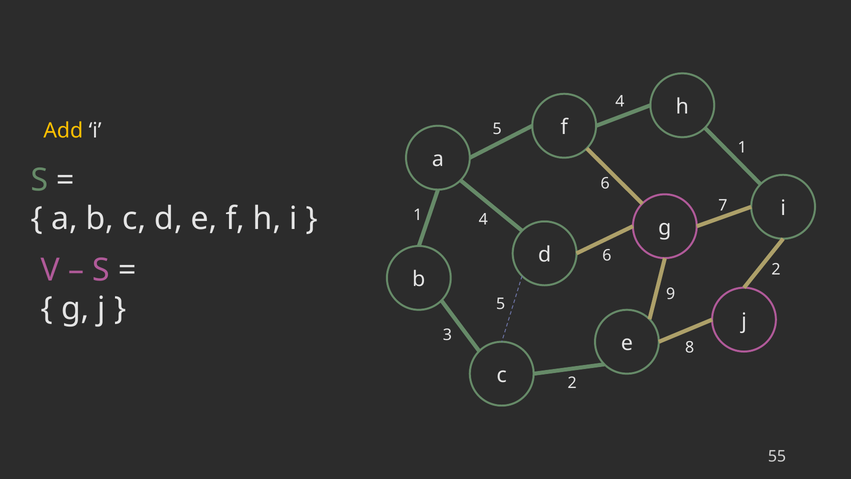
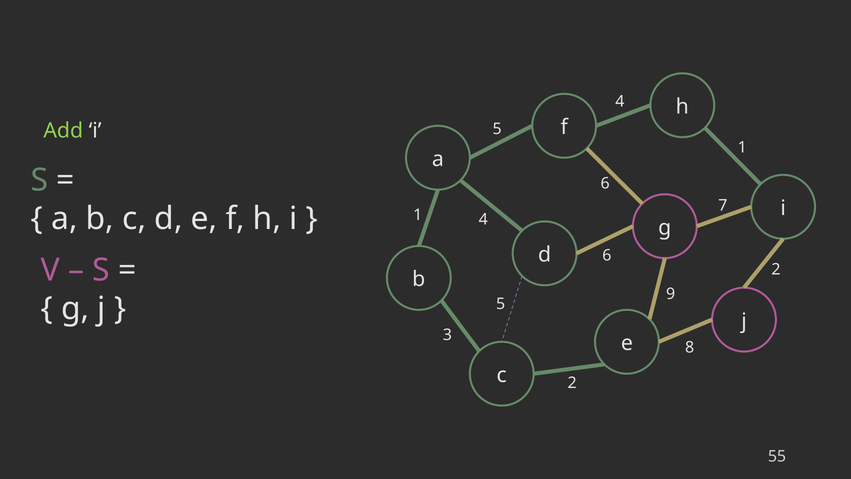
Add colour: yellow -> light green (63, 131)
